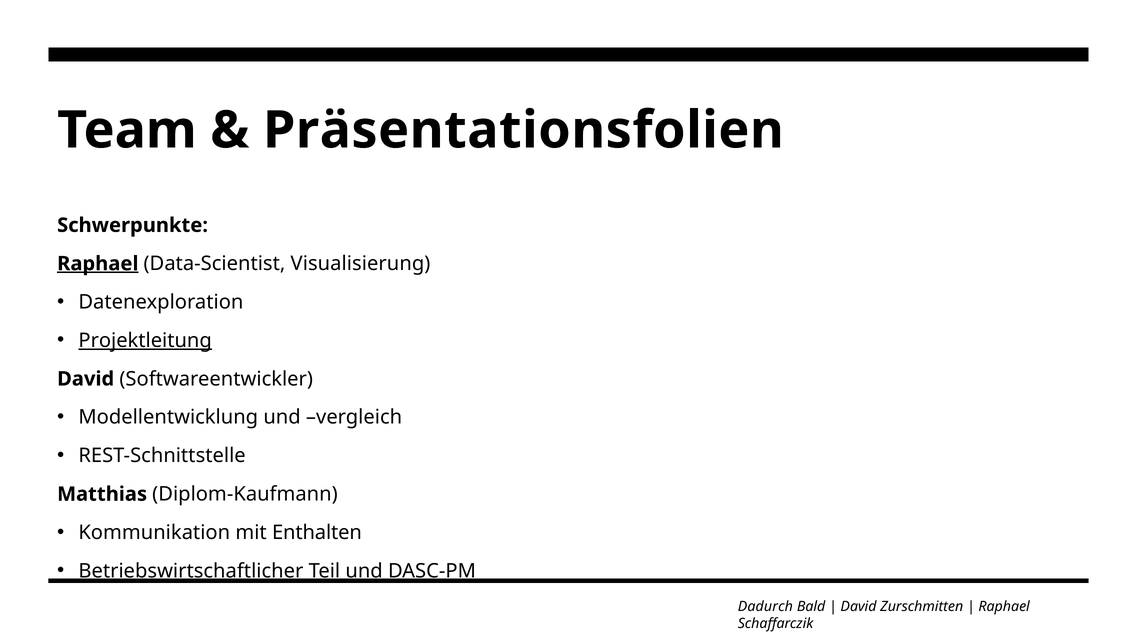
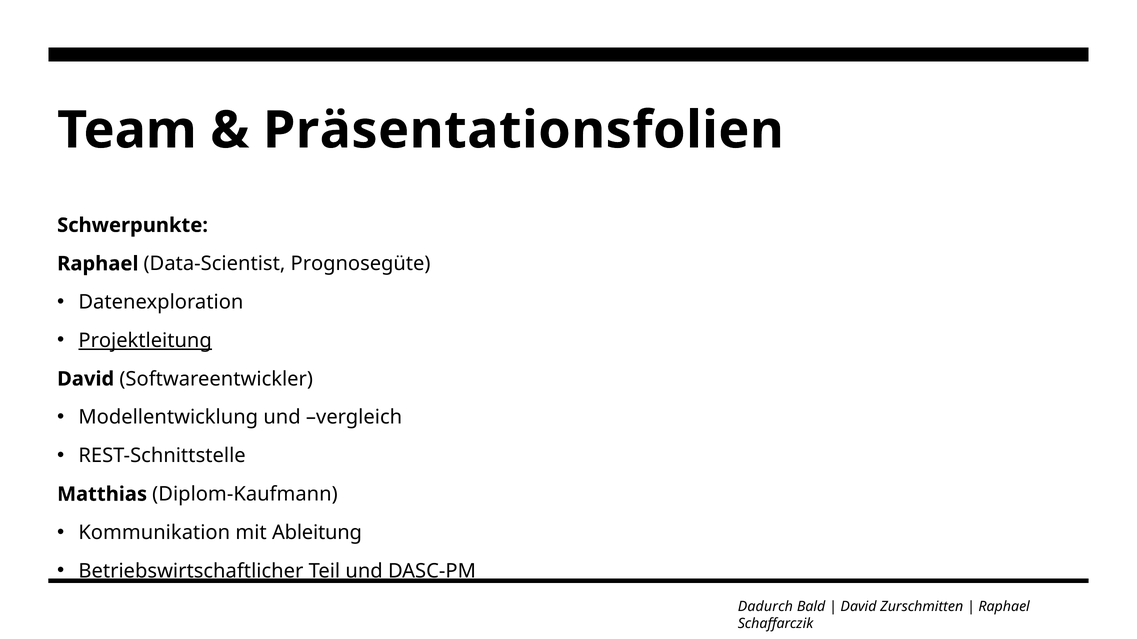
Raphael underline: present -> none (98, 264)
Visualisierung: Visualisierung -> Prognosegüte (361, 264)
Enthalten: Enthalten -> Ableitung (317, 533)
